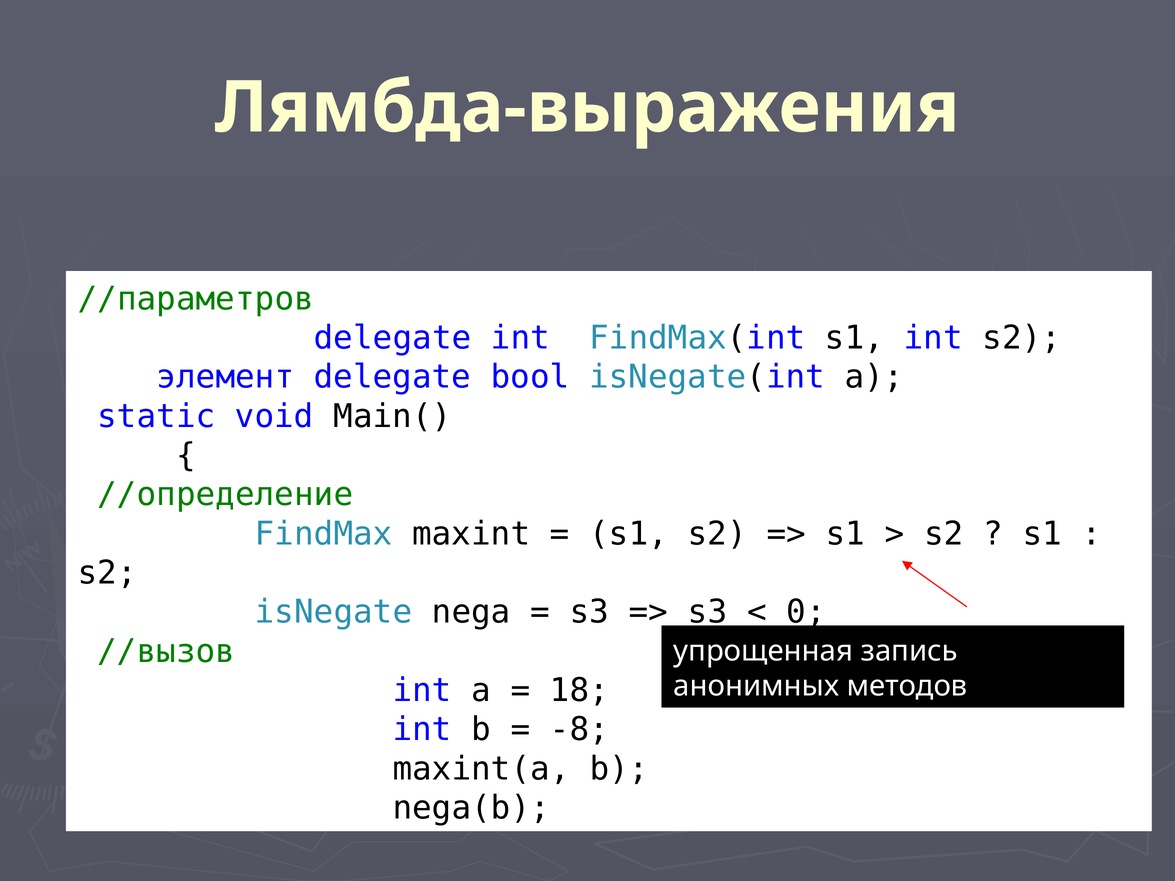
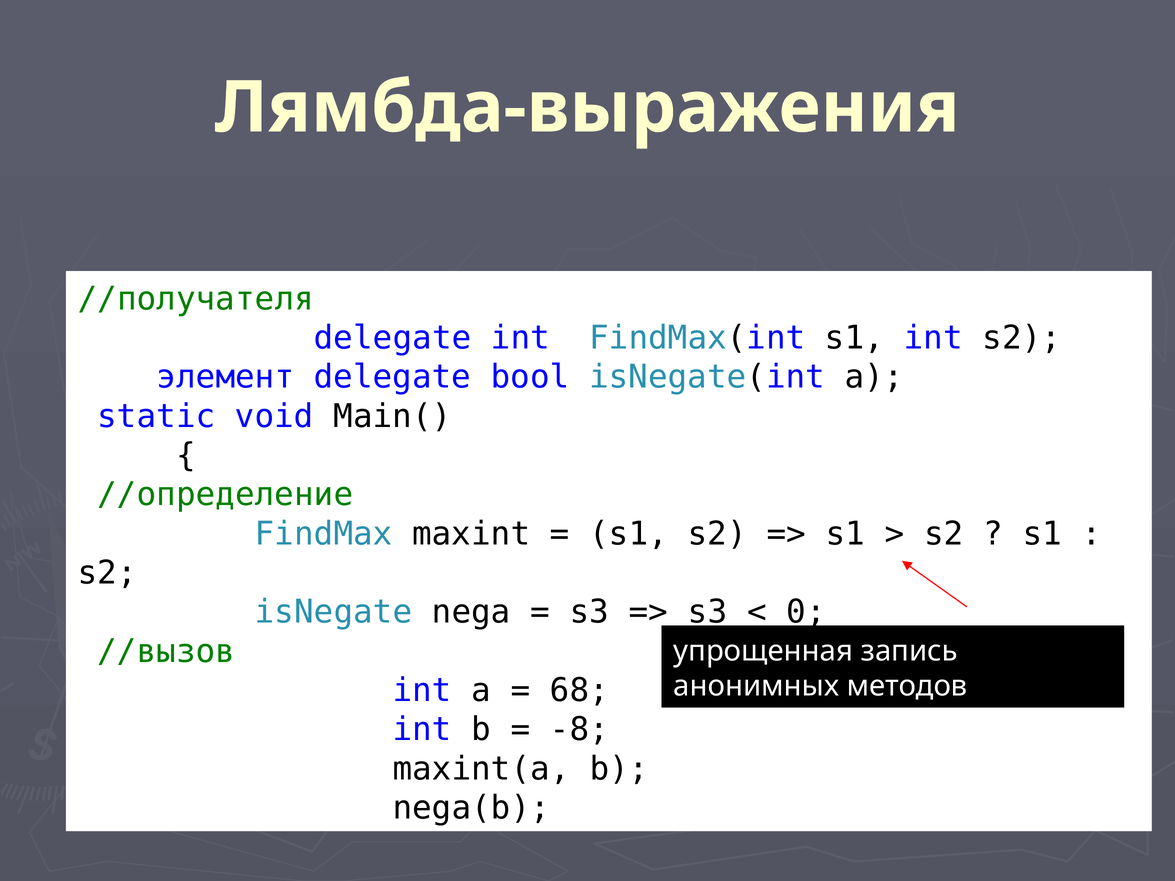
//параметров: //параметров -> //получателя (196, 299)
18: 18 -> 68 (579, 691)
